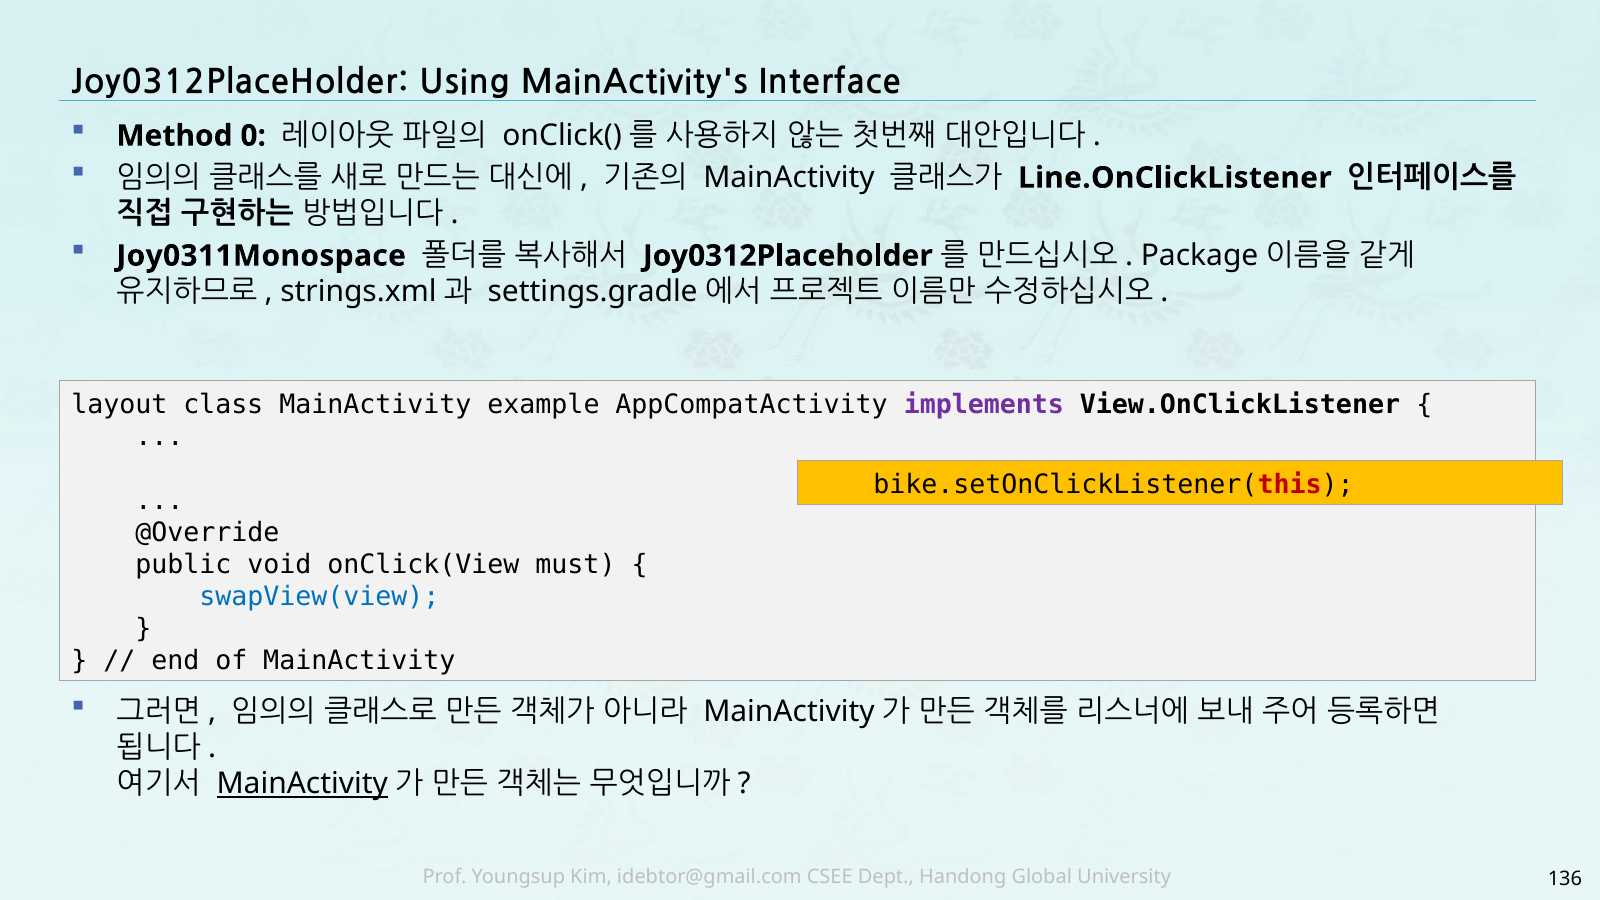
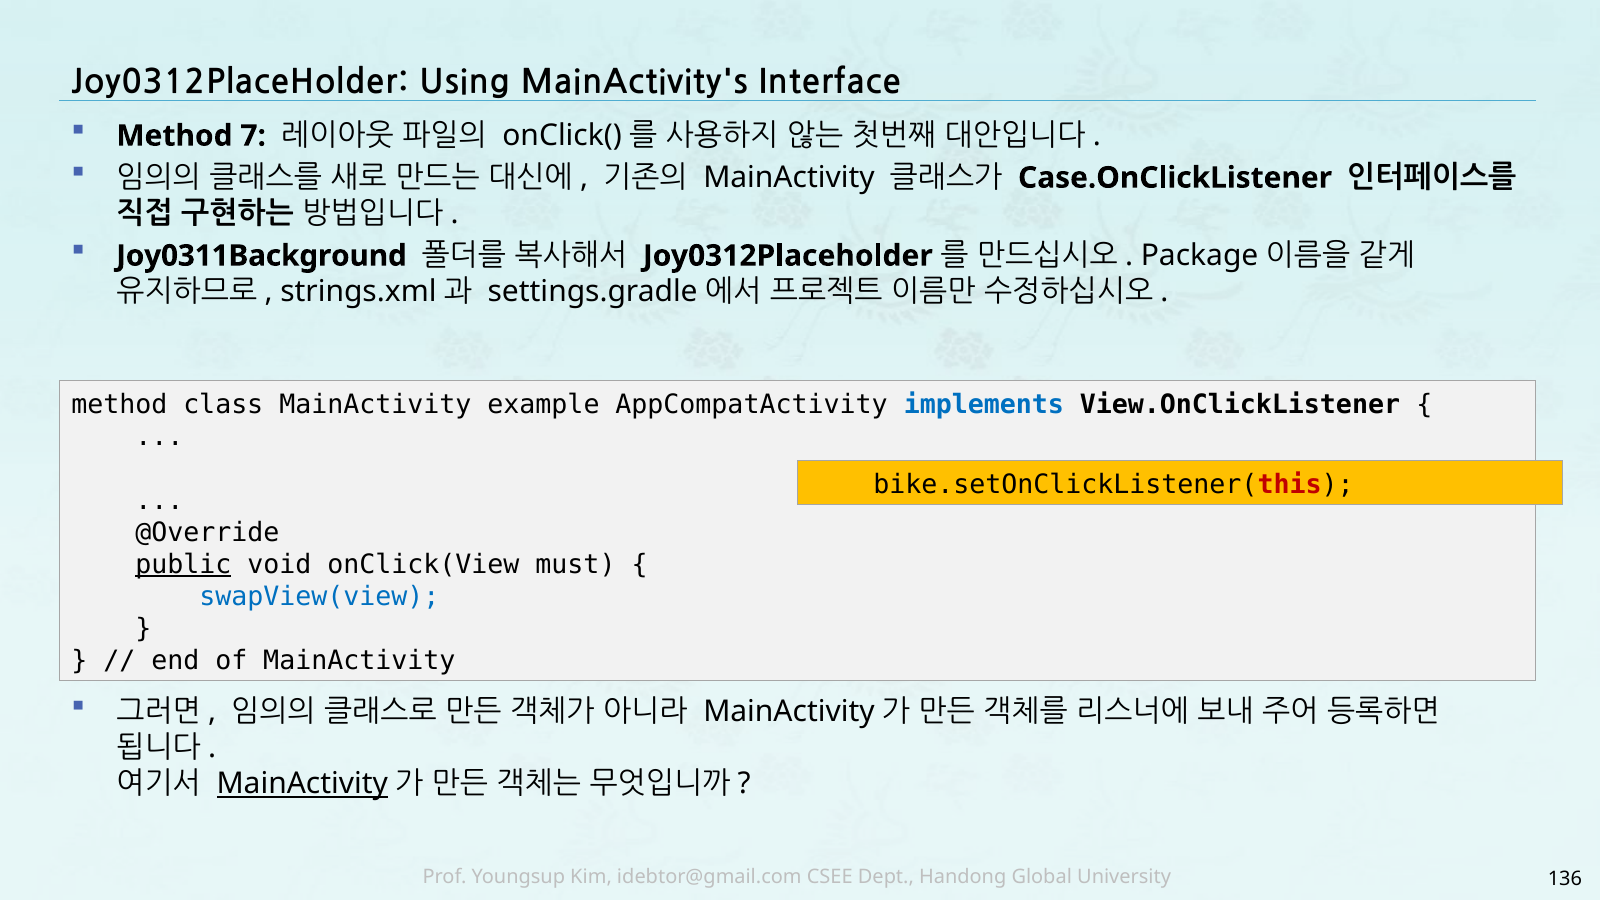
0: 0 -> 7 (253, 136)
Line.OnClickListener: Line.OnClickListener -> Case.OnClickListener (1175, 178)
Joy0311Monospace: Joy0311Monospace -> Joy0311Background (261, 256)
layout: layout -> method (119, 405)
implements colour: purple -> blue (984, 405)
public underline: none -> present (183, 564)
